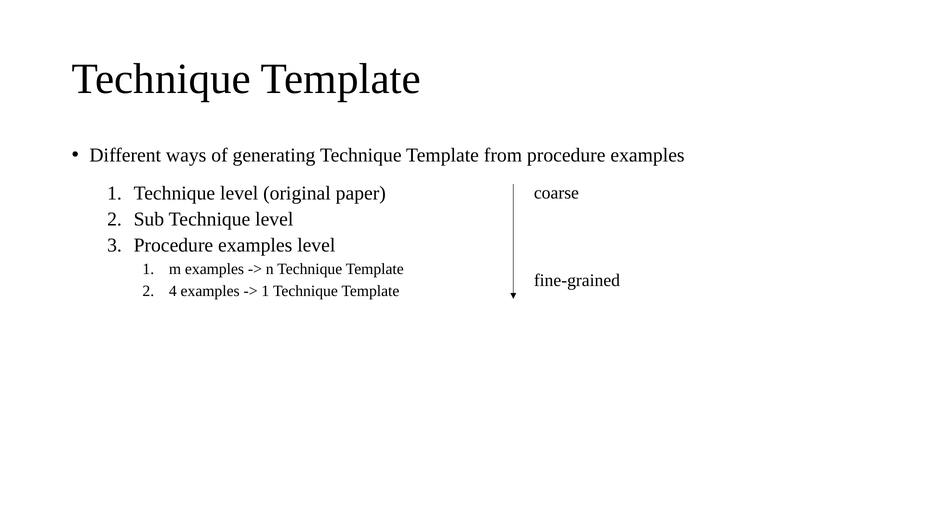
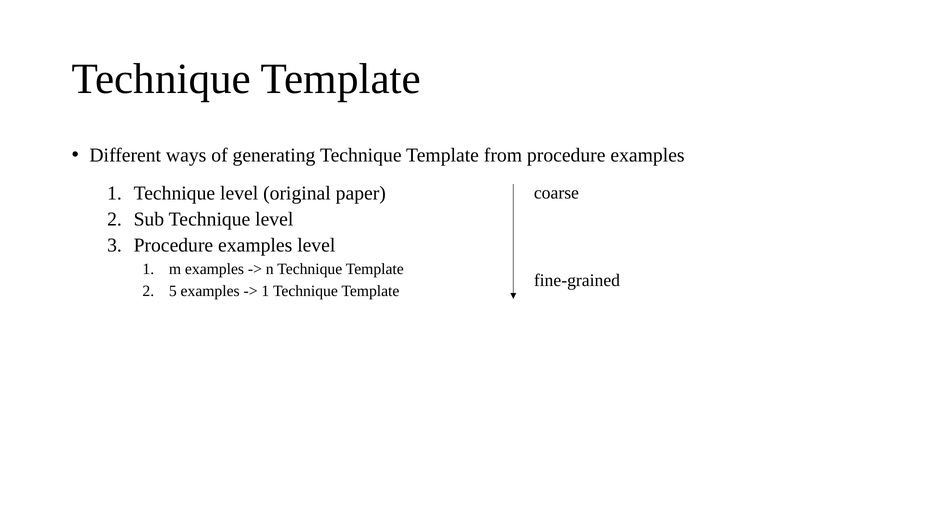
4: 4 -> 5 (173, 291)
